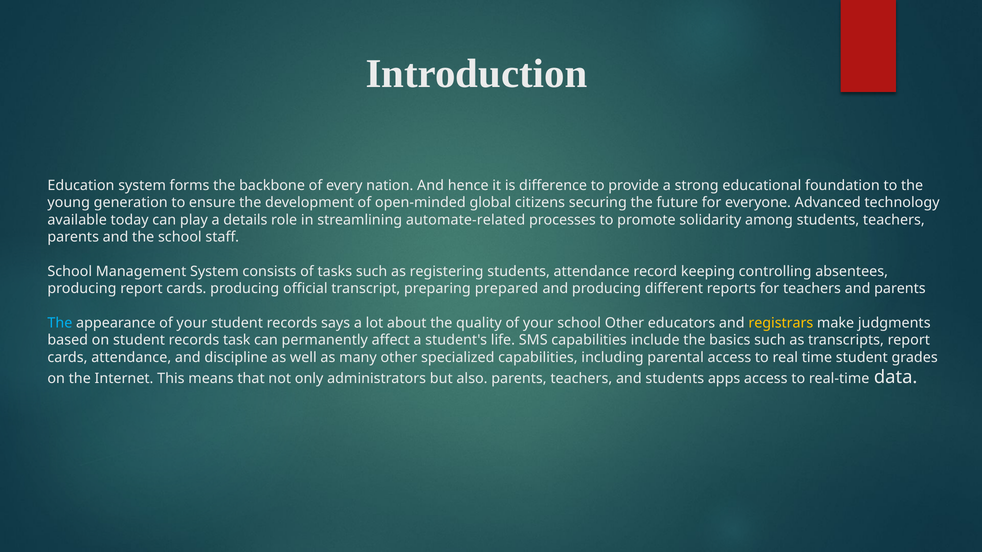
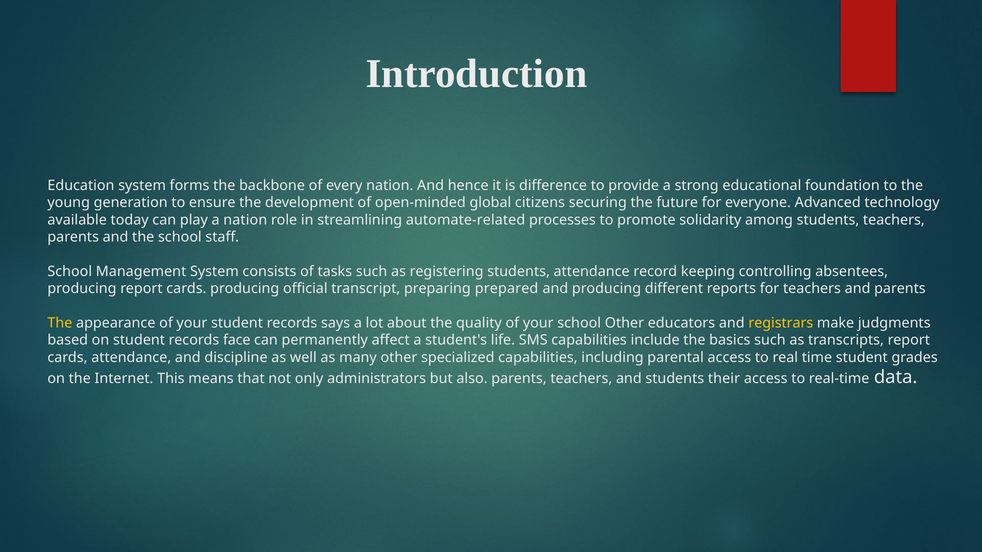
a details: details -> nation (245, 220)
The colour: light blue -> yellow (60, 323)
task: task -> face (237, 340)
apps: apps -> their (724, 379)
